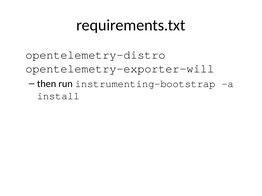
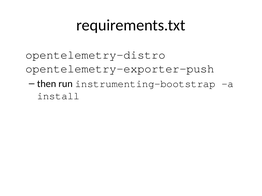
opentelemetry-exporter-will: opentelemetry-exporter-will -> opentelemetry-exporter-push (120, 69)
